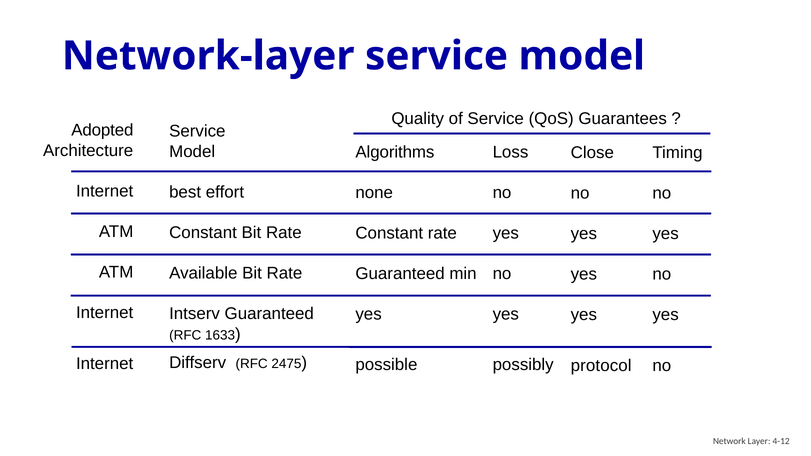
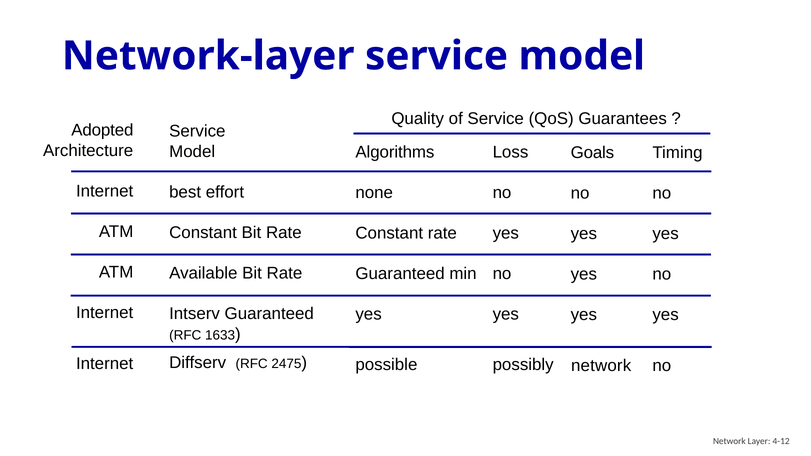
Close: Close -> Goals (592, 153)
protocol: protocol -> network (601, 366)
